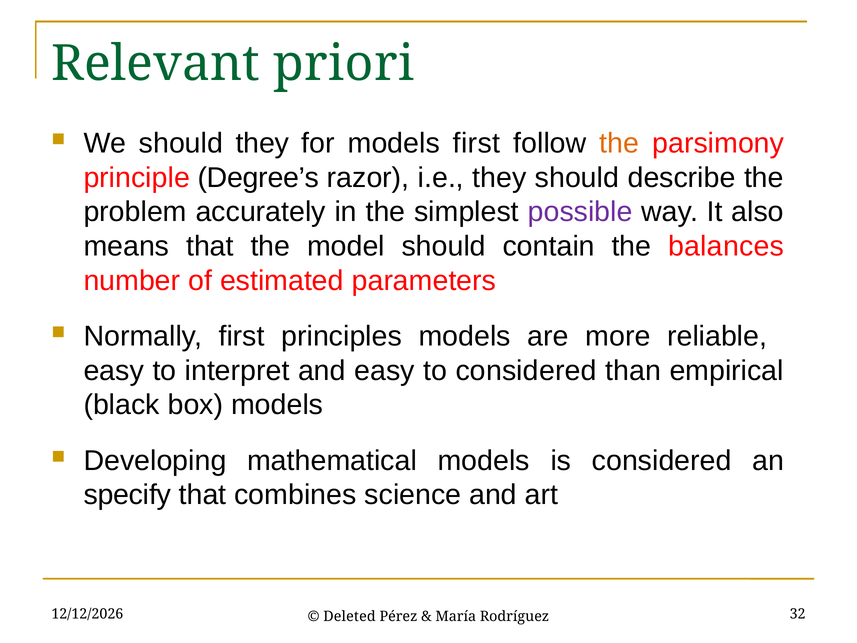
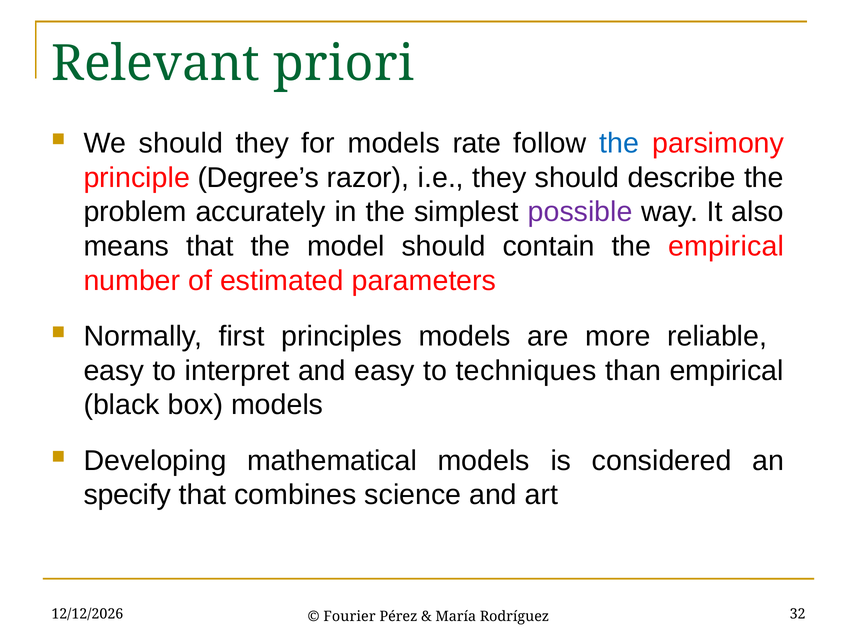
models first: first -> rate (477, 143)
the colour: orange -> blue (619, 143)
the balances: balances -> empirical (726, 246)
to considered: considered -> techniques (526, 371)
Deleted: Deleted -> Fourier (349, 616)
